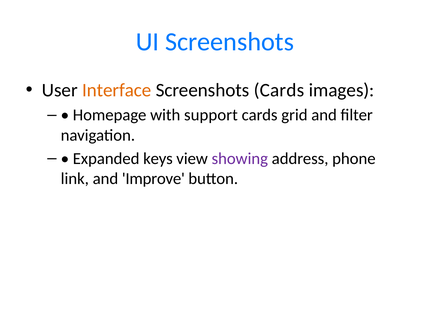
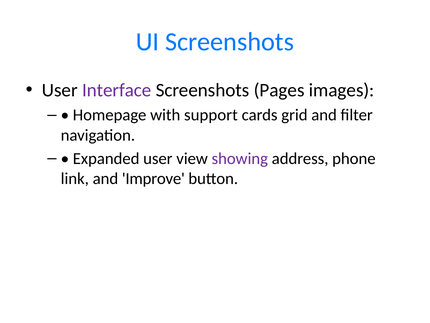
Interface colour: orange -> purple (117, 90)
Screenshots Cards: Cards -> Pages (279, 90)
Expanded keys: keys -> user (158, 158)
